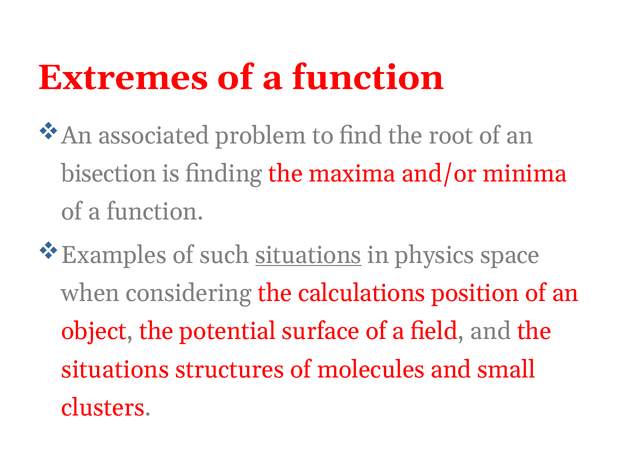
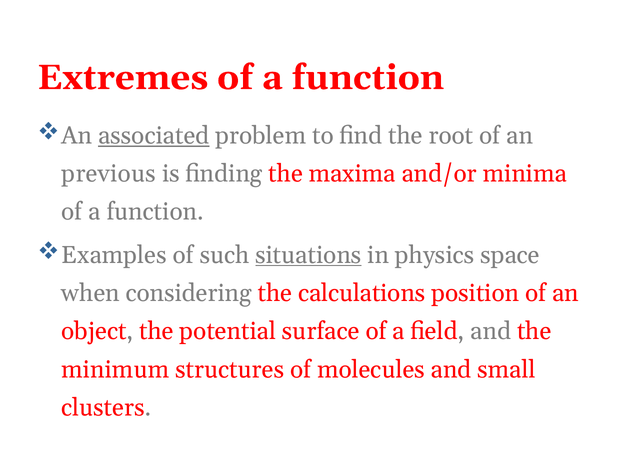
associated underline: none -> present (154, 135)
bisection: bisection -> previous (109, 174)
situations: situations -> minimum (115, 369)
